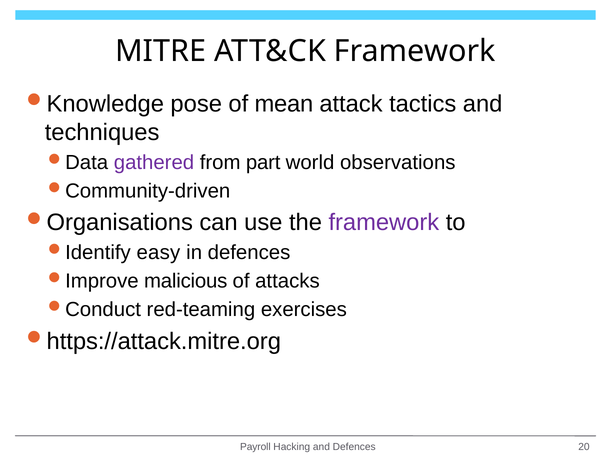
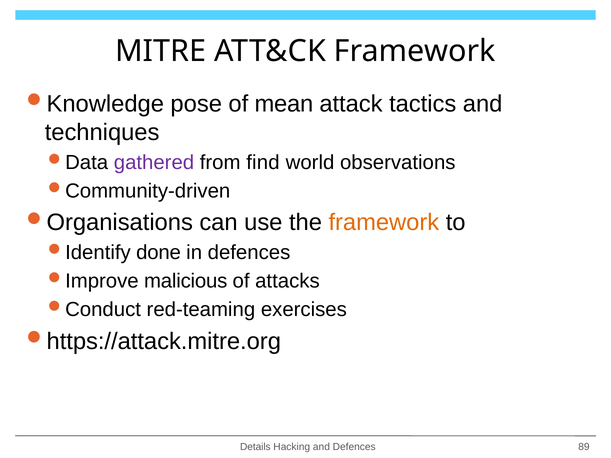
part: part -> find (263, 163)
framework colour: purple -> orange (384, 223)
easy: easy -> done (159, 253)
Payroll: Payroll -> Details (255, 447)
20: 20 -> 89 (584, 447)
